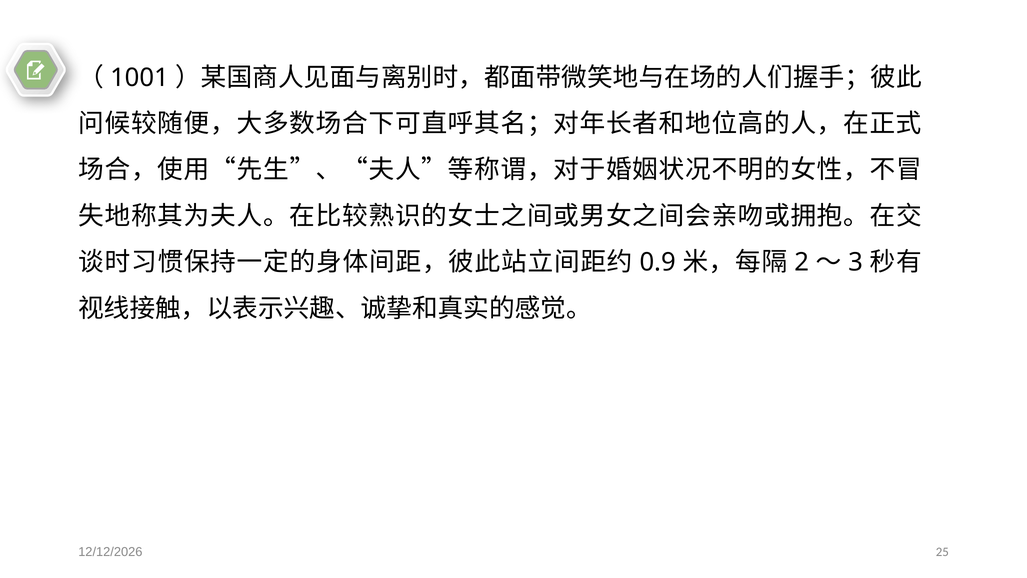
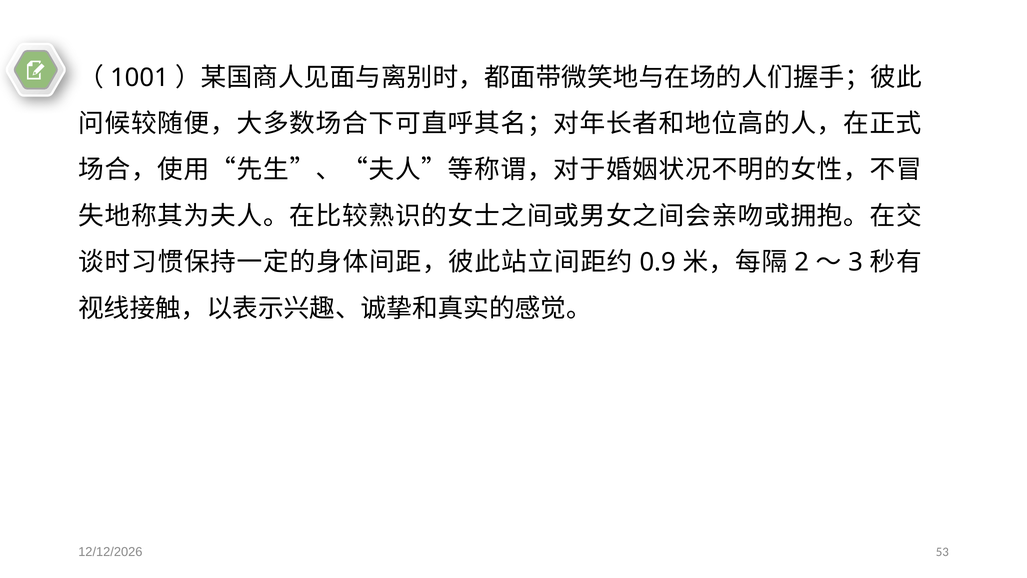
25: 25 -> 53 (942, 552)
